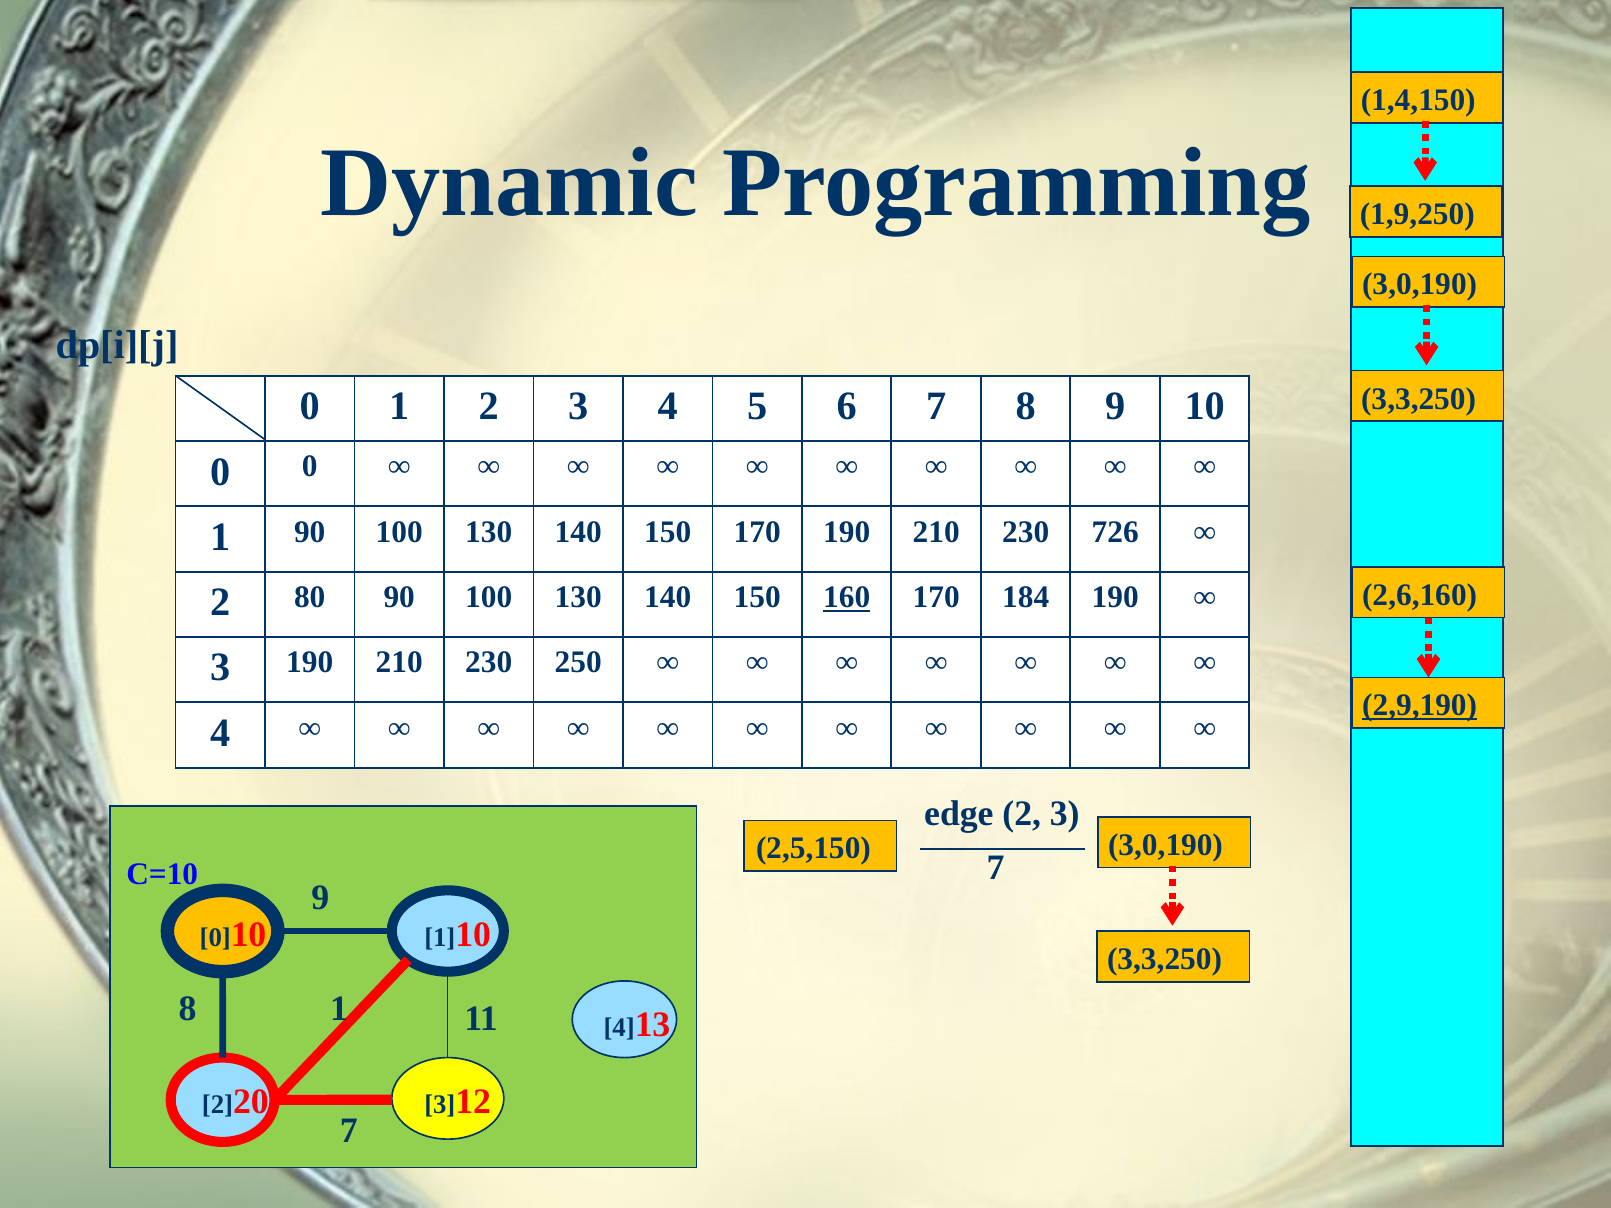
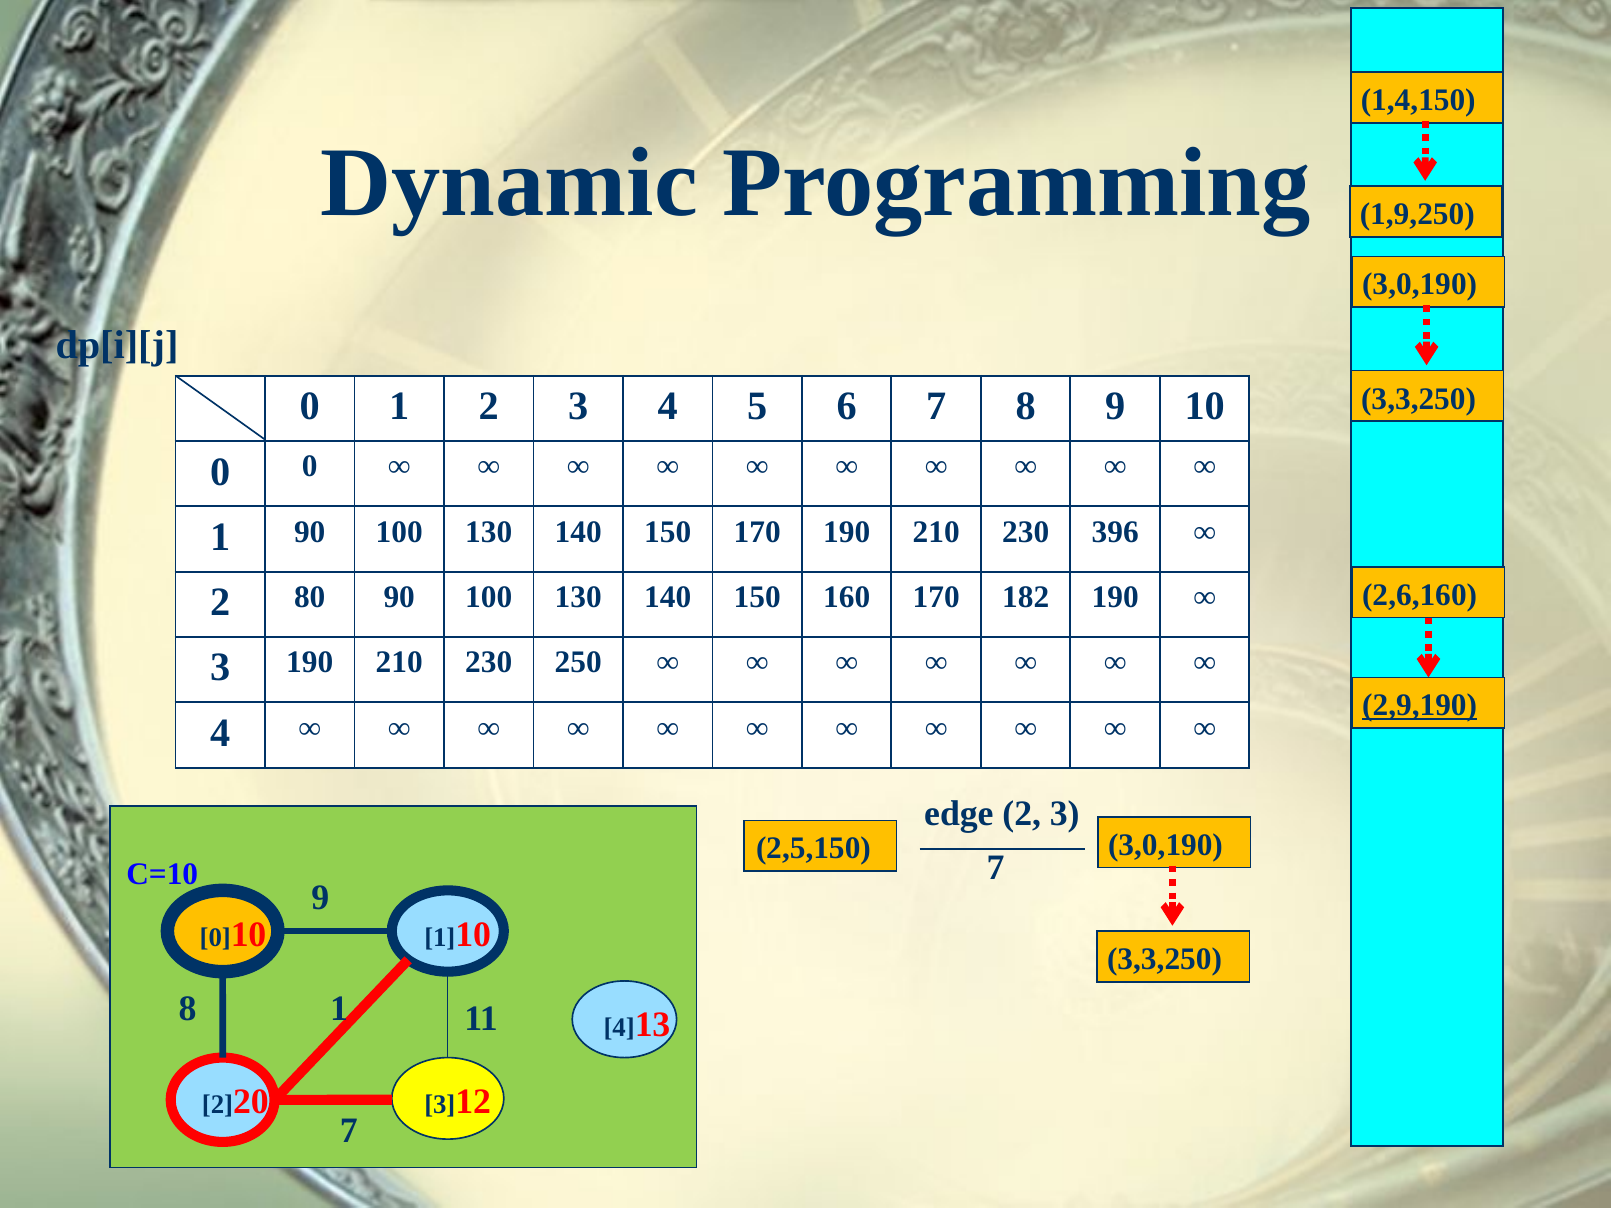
726: 726 -> 396 (1115, 532)
160 underline: present -> none (847, 597)
184: 184 -> 182 (1026, 597)
